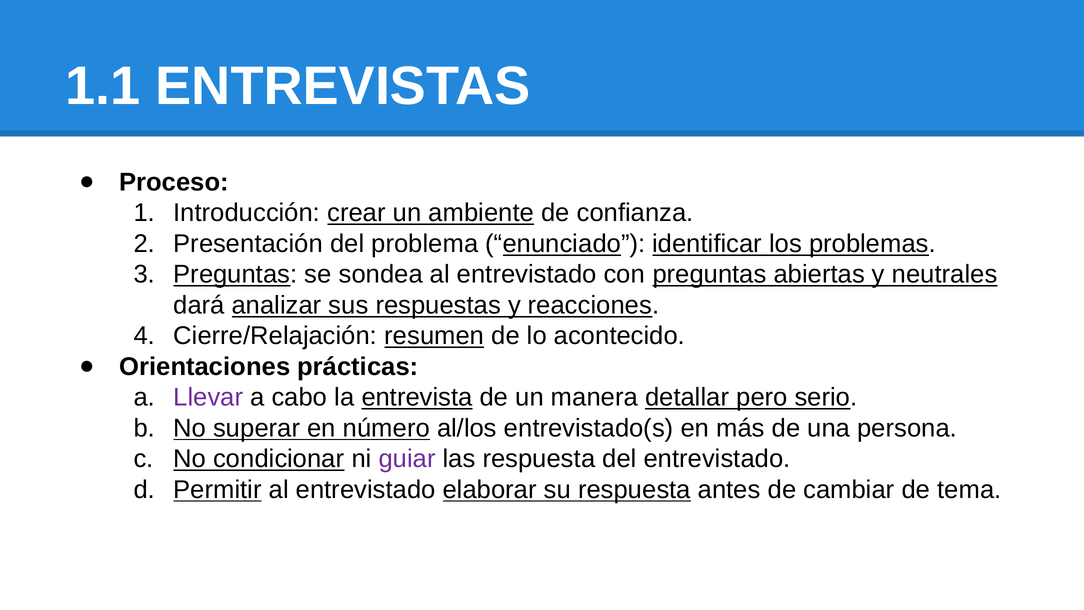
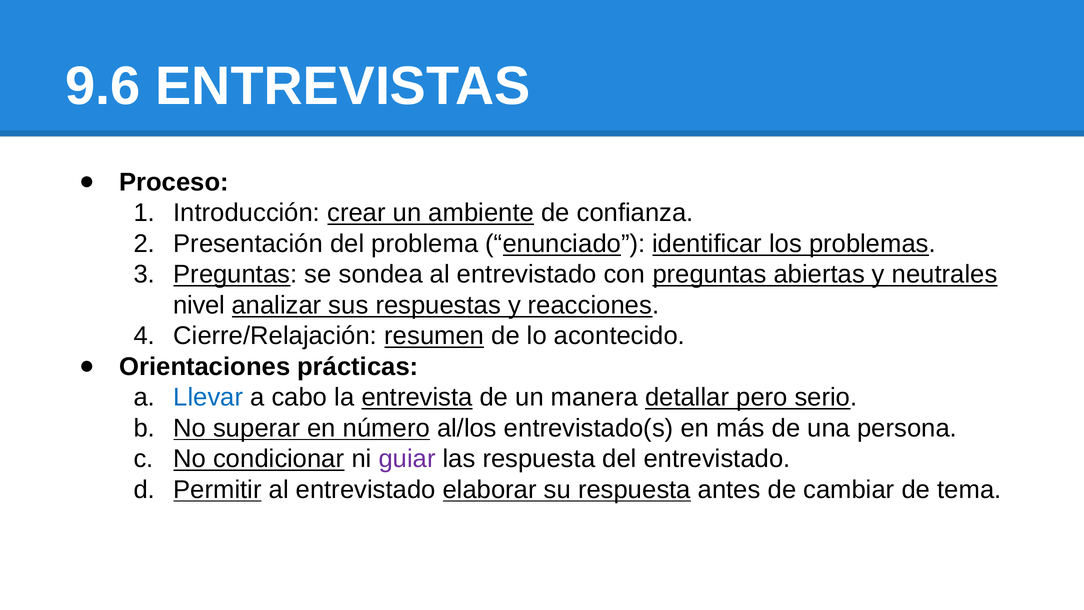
1.1: 1.1 -> 9.6 (103, 86)
dará: dará -> nivel (199, 305)
Llevar colour: purple -> blue (208, 397)
